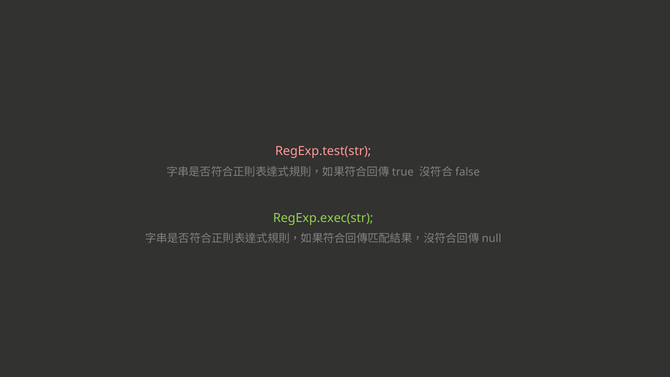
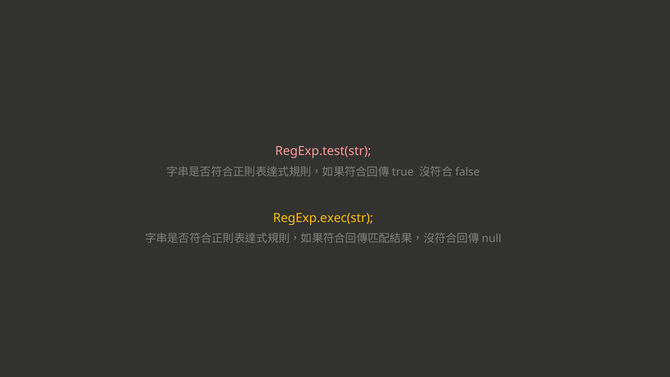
RegExp.exec(str colour: light green -> yellow (323, 218)
